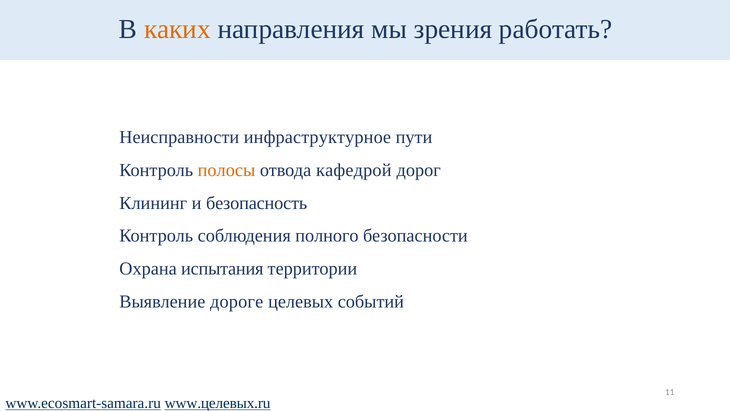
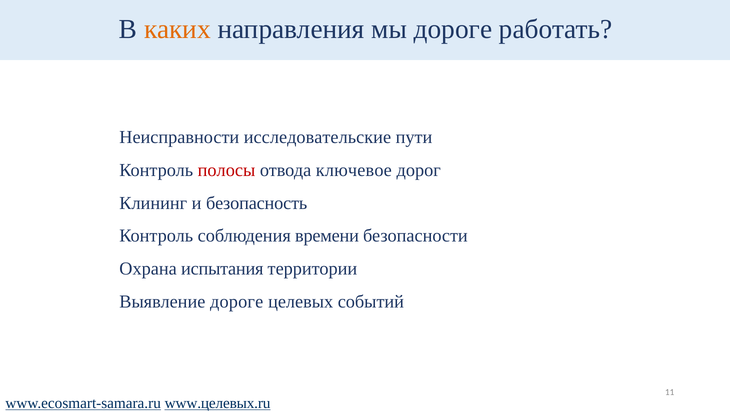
мы зрения: зрения -> дороге (453, 29)
инфраструктурное: инфраструктурное -> исследовательские (317, 137)
полосы colour: orange -> red (226, 170)
кафедрой: кафедрой -> ключевое (354, 170)
полного: полного -> времени (327, 236)
